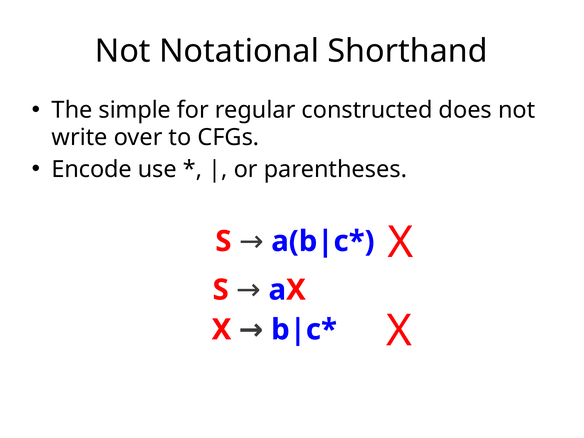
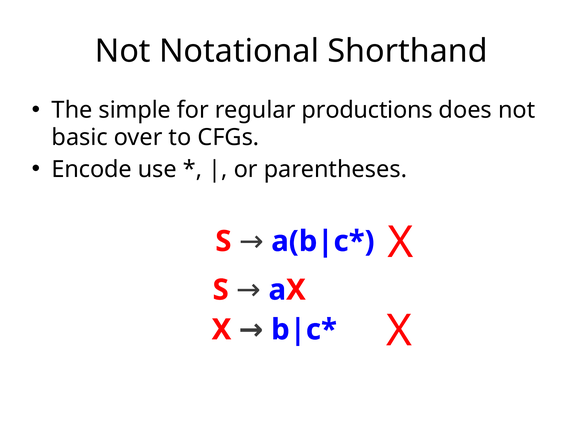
constructed: constructed -> productions (367, 110)
write: write -> basic (80, 137)
